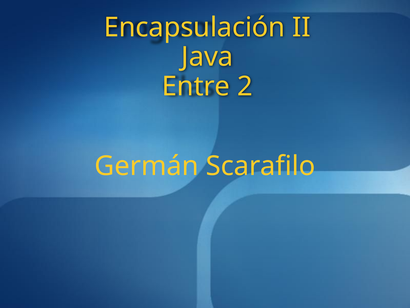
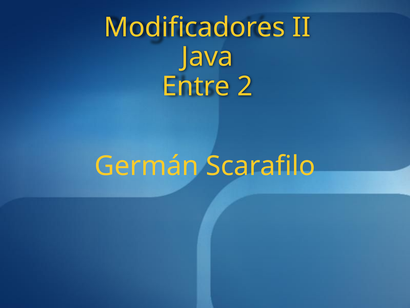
Encapsulación: Encapsulación -> Modificadores (195, 27)
